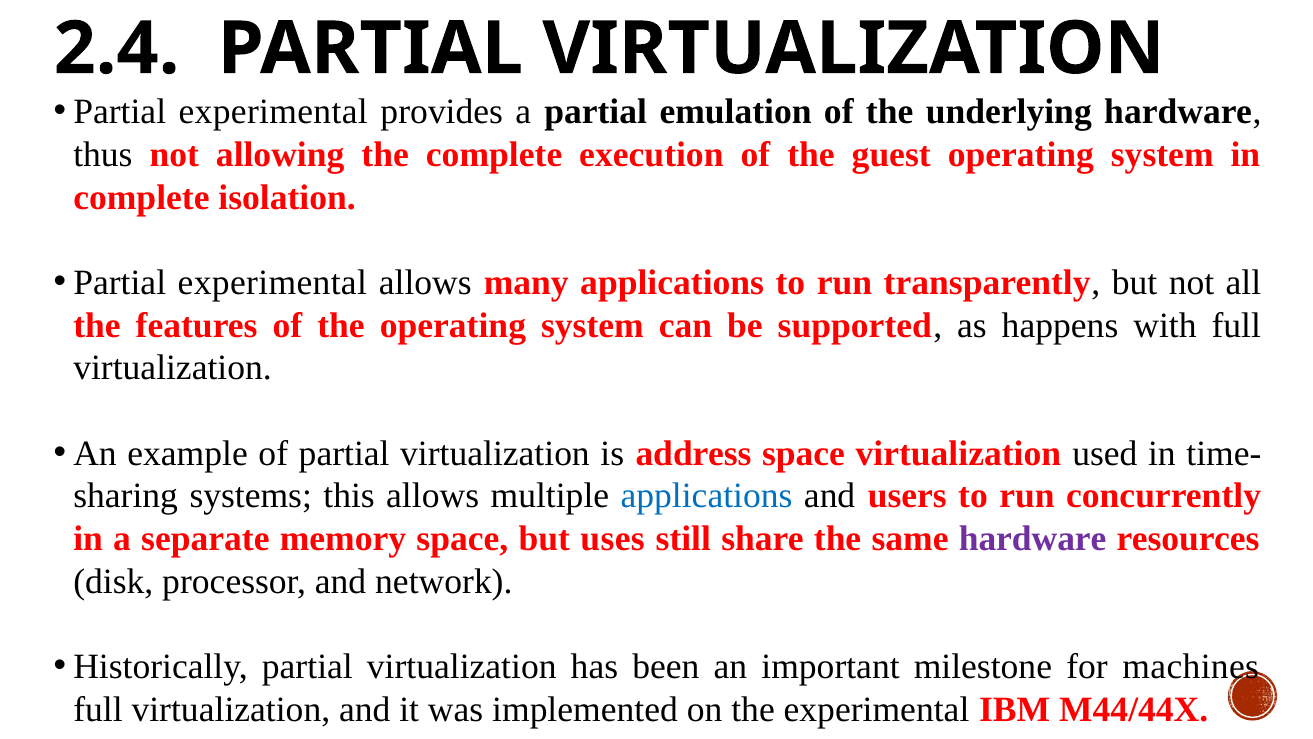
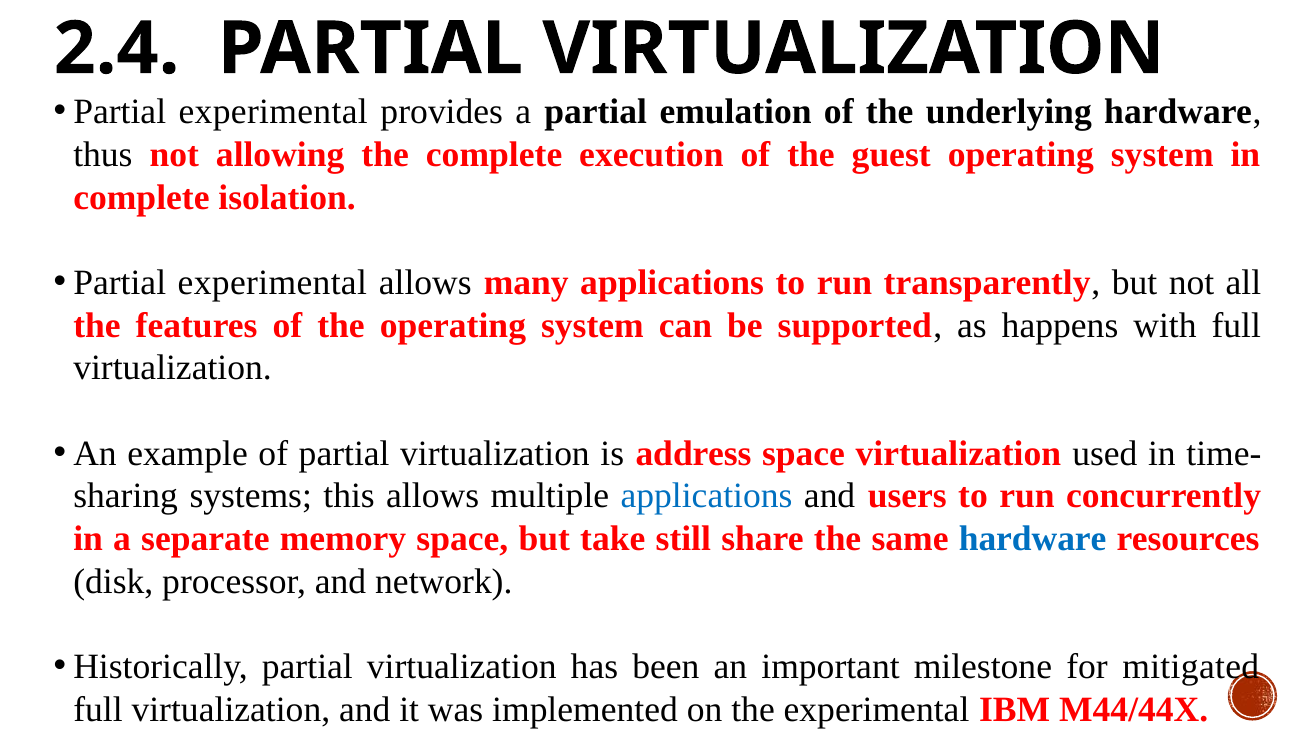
uses: uses -> take (613, 538)
hardware colour: purple -> blue (1033, 538)
machines: machines -> mitigated (1191, 666)
